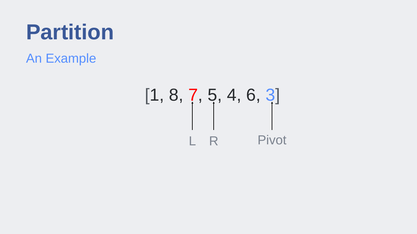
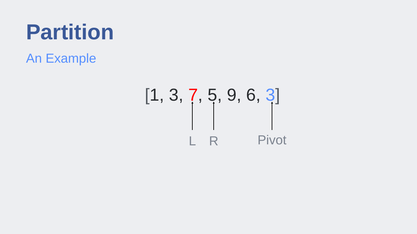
1 8: 8 -> 3 (176, 95)
4: 4 -> 9 (234, 95)
